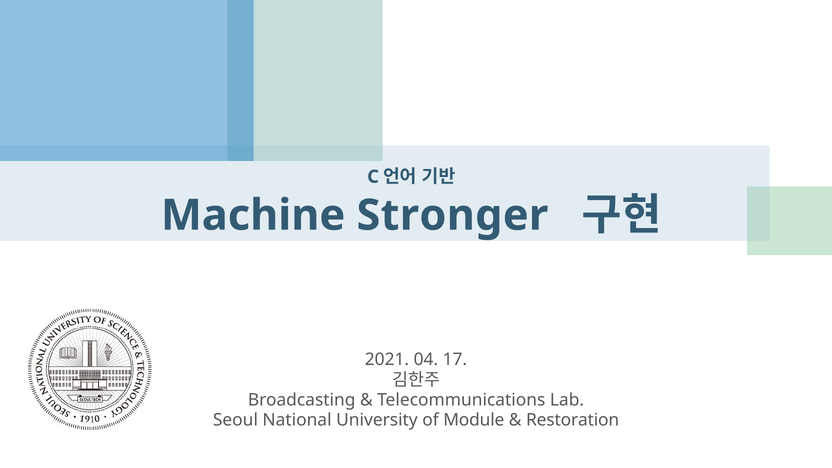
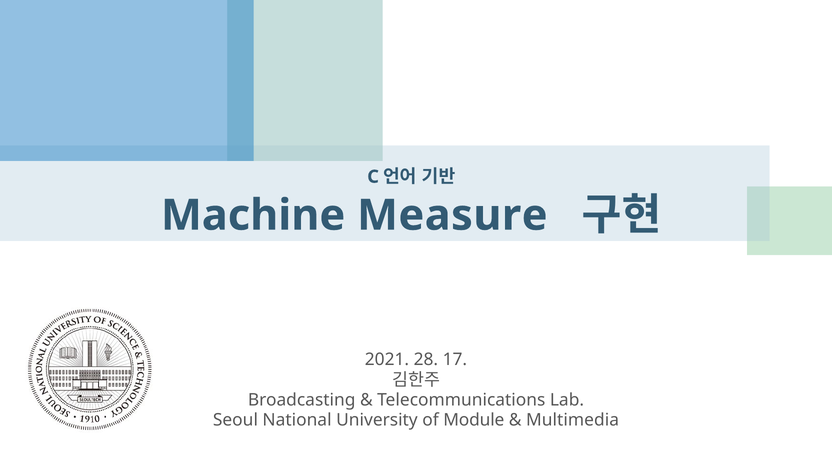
Stronger: Stronger -> Measure (452, 215)
04: 04 -> 28 (426, 360)
Restoration: Restoration -> Multimedia (573, 420)
